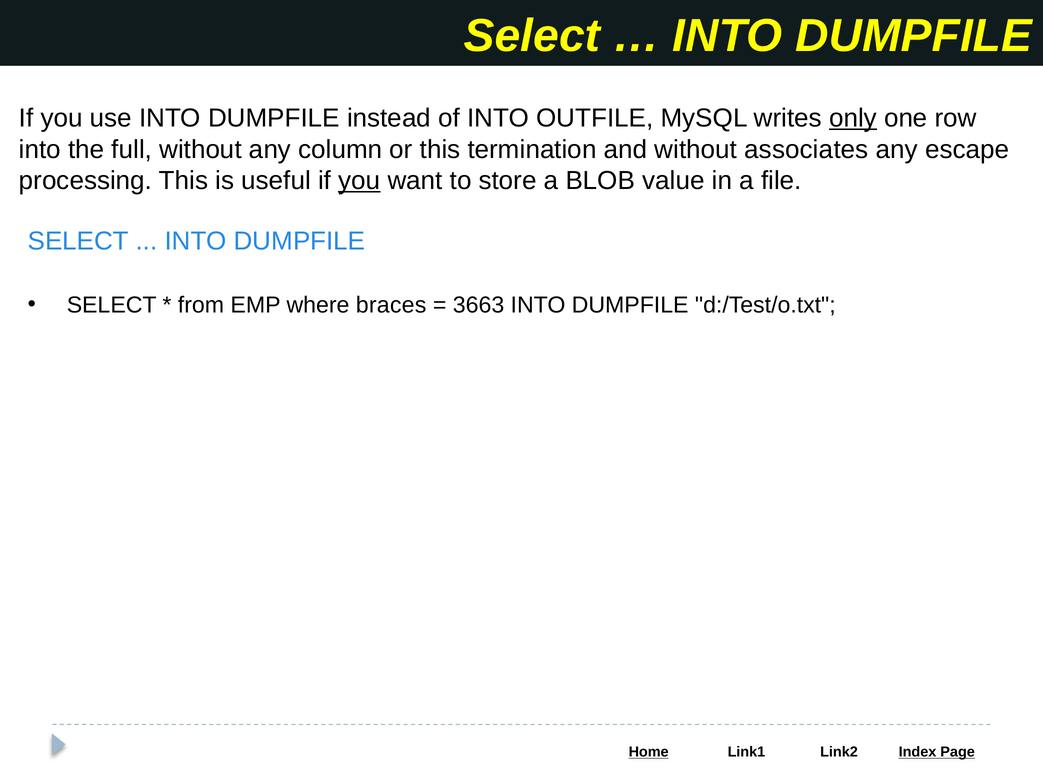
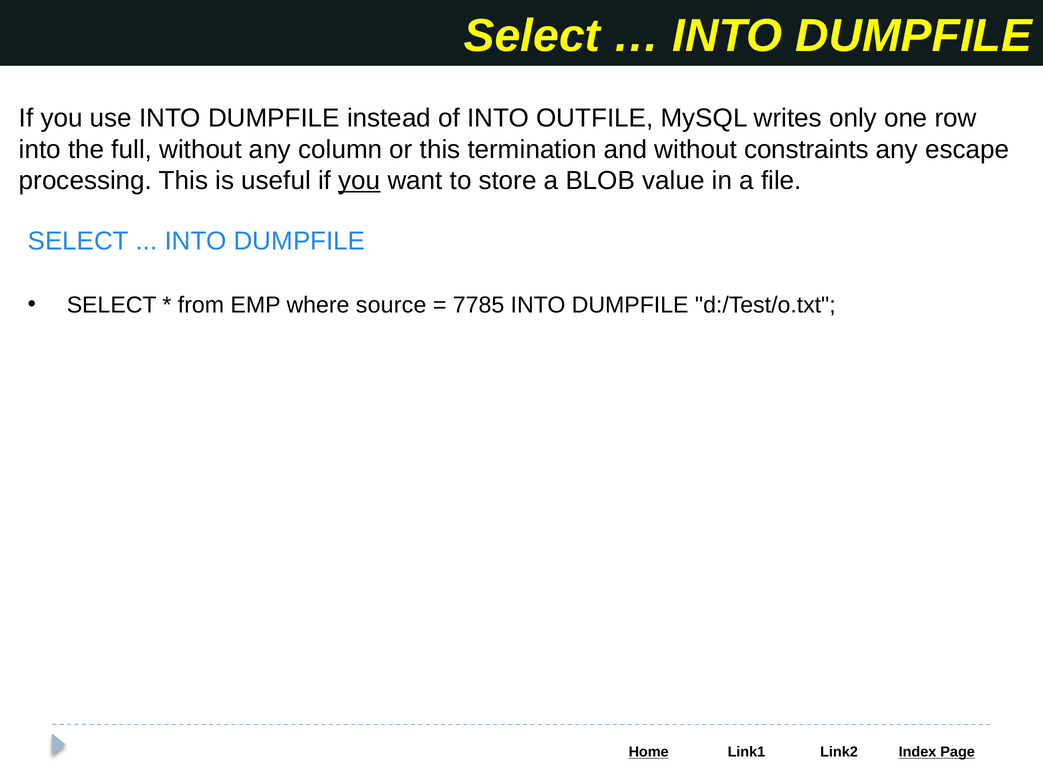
only underline: present -> none (853, 118)
associates: associates -> constraints (807, 149)
braces: braces -> source (391, 305)
3663: 3663 -> 7785 (479, 305)
